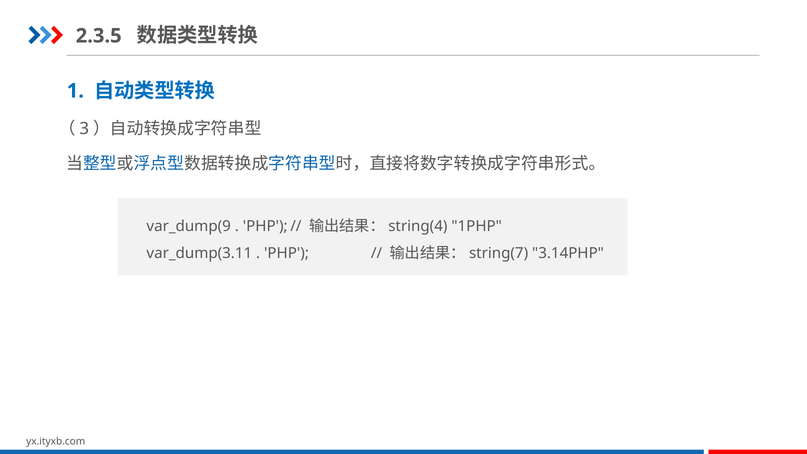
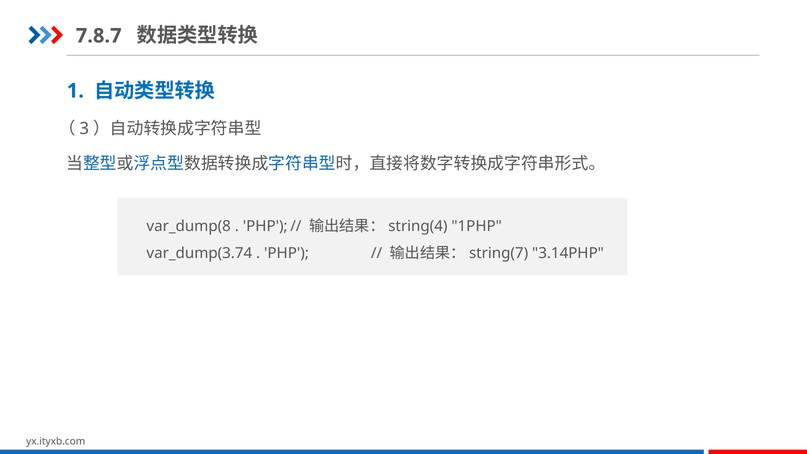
2.3.5: 2.3.5 -> 7.8.7 (99, 36)
var_dump(9: var_dump(9 -> var_dump(8 (189, 226)
var_dump(3.11: var_dump(3.11 -> var_dump(3.74 (199, 253)
